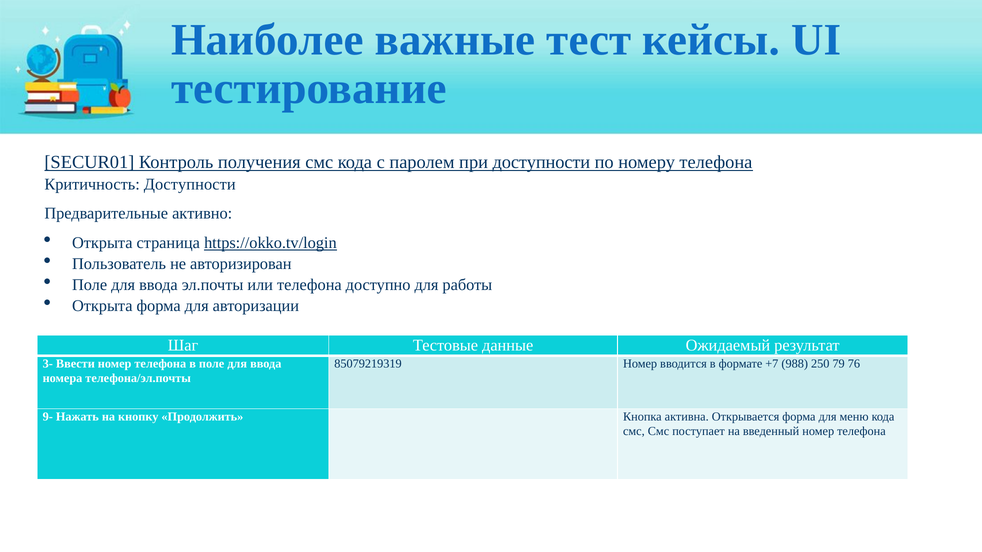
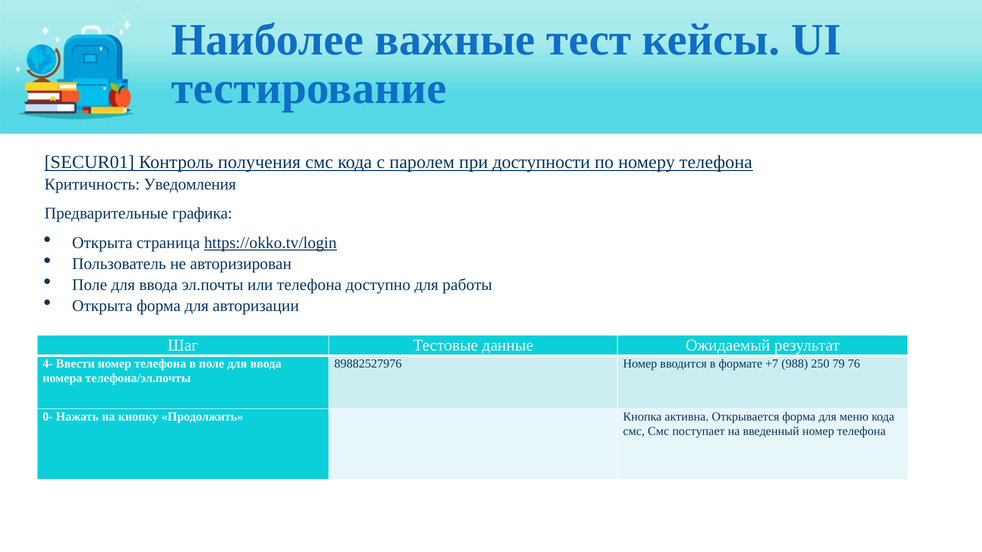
Критичность Доступности: Доступности -> Уведомления (190, 185)
активно: активно -> графика (202, 214)
3-: 3- -> 4- (48, 364)
85079219319: 85079219319 -> 89882527976 (368, 364)
9-: 9- -> 0- (48, 417)
